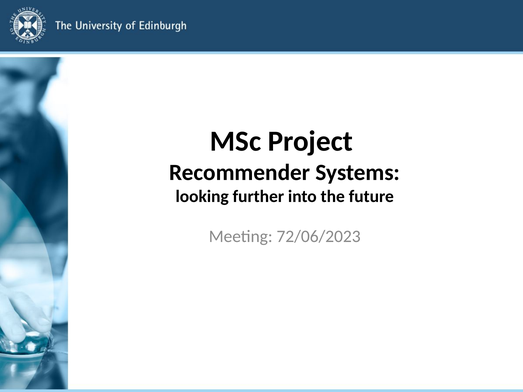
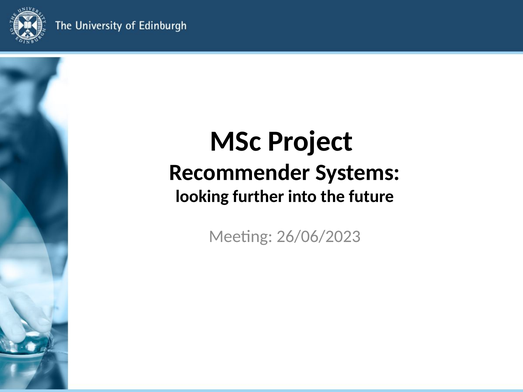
72/06/2023: 72/06/2023 -> 26/06/2023 (319, 237)
